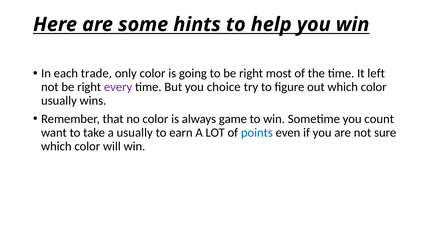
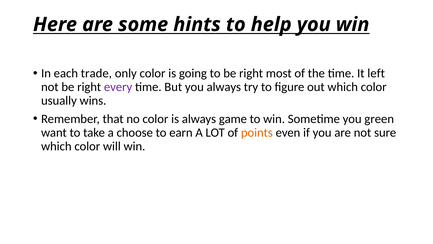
you choice: choice -> always (224, 87)
count: count -> green (379, 119)
a usually: usually -> choose (135, 132)
points colour: blue -> orange (257, 132)
